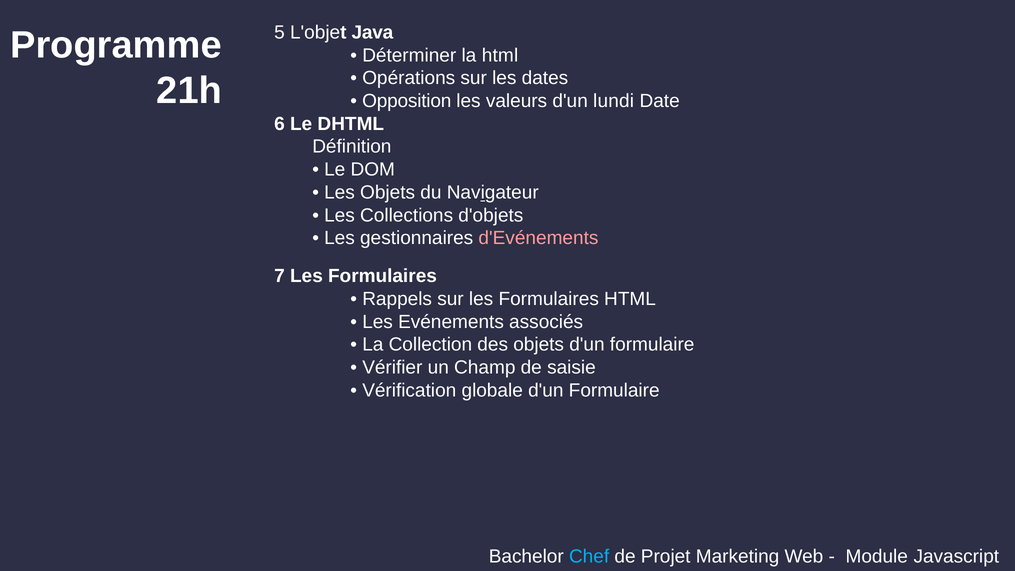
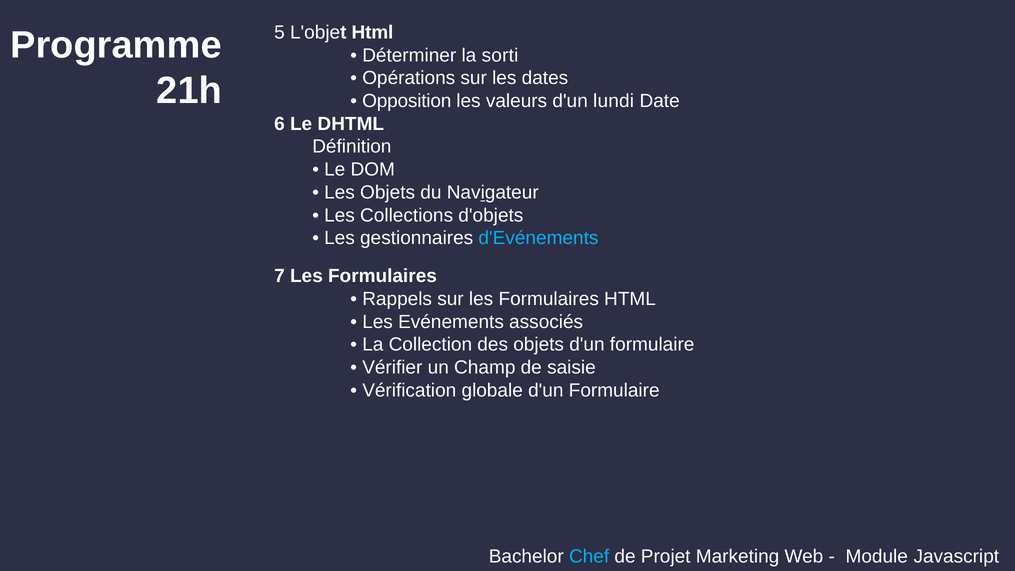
L'objet Java: Java -> Html (372, 33)
la html: html -> sorti (500, 55)
d'Evénements colour: pink -> light blue (538, 238)
